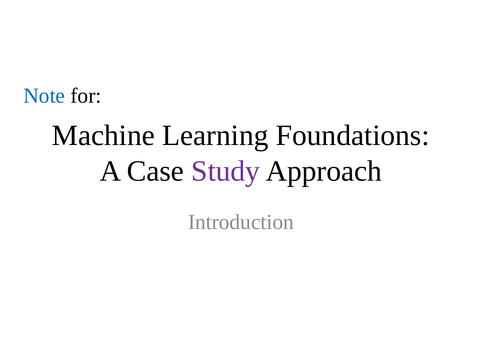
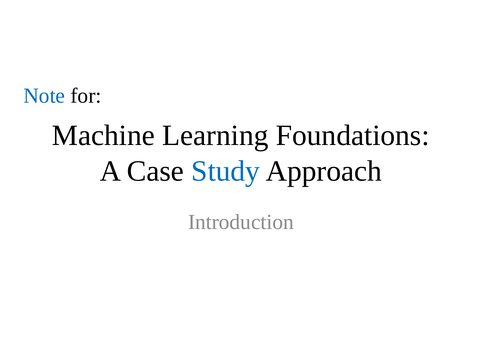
Study colour: purple -> blue (226, 171)
